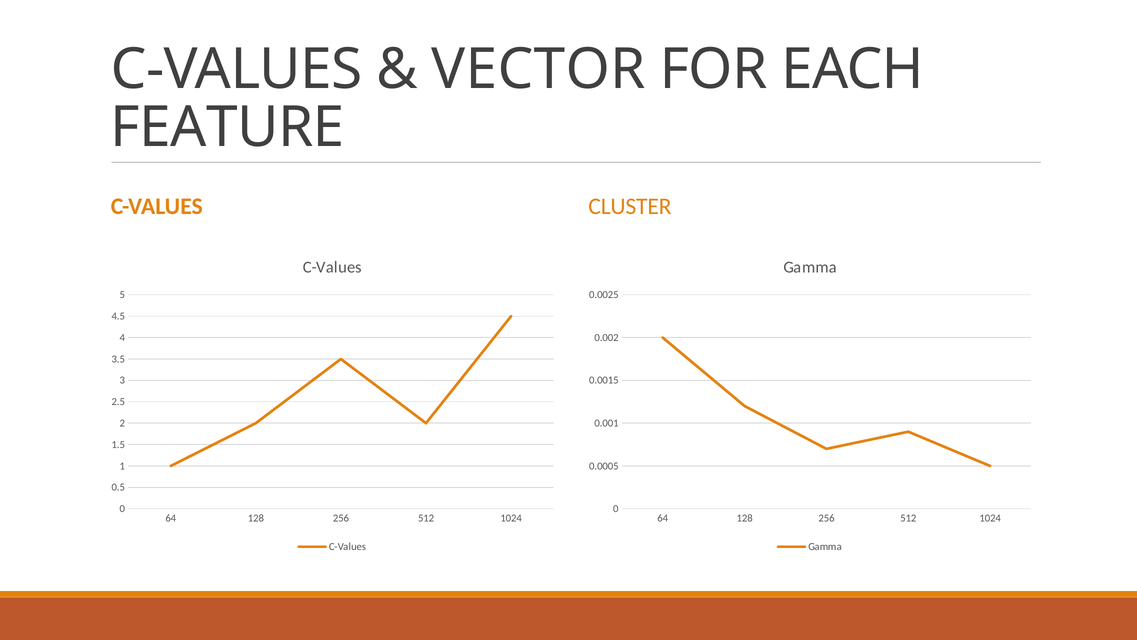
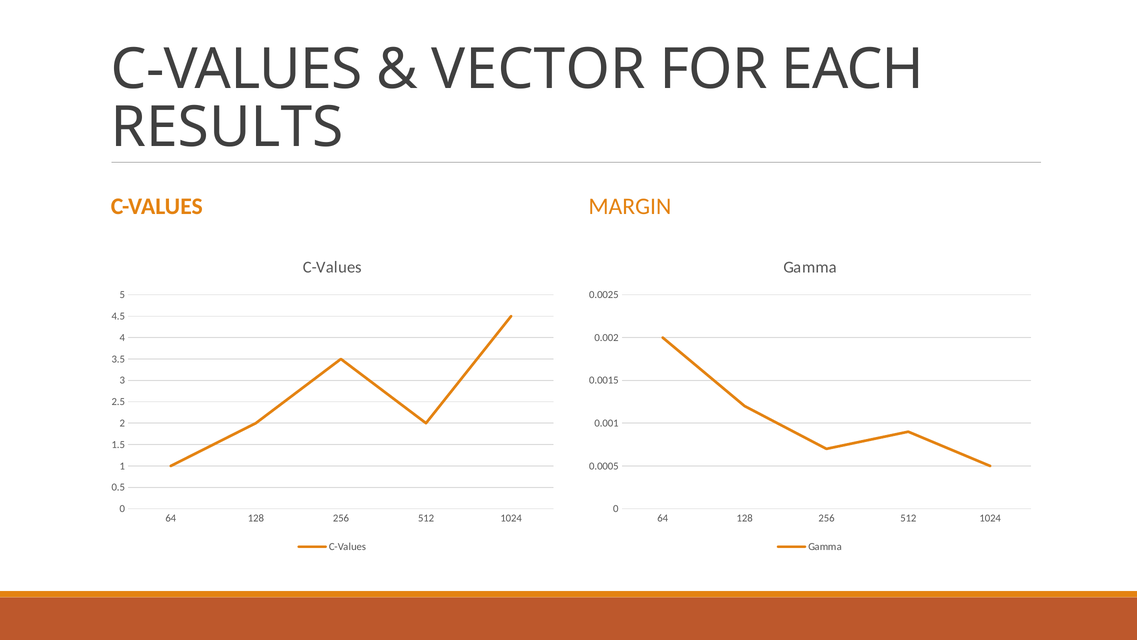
FEATURE: FEATURE -> RESULTS (227, 127)
CLUSTER: CLUSTER -> MARGIN (630, 206)
